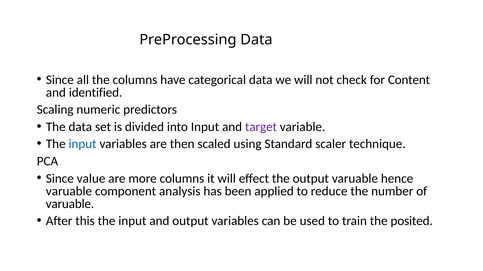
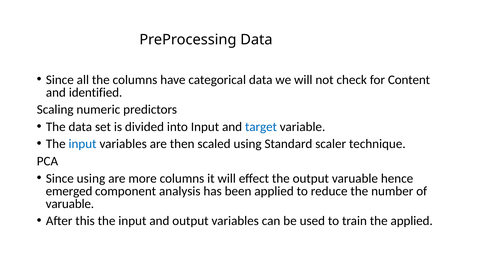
target colour: purple -> blue (261, 127)
Since value: value -> using (91, 179)
varuable: varuable -> emerged (69, 192)
the posited: posited -> applied (412, 221)
